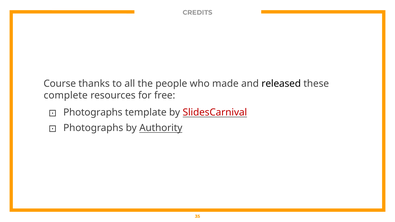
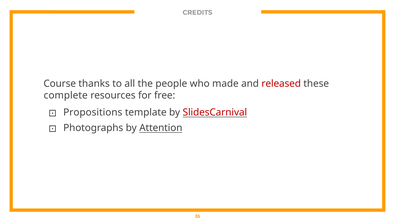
released colour: black -> red (281, 84)
Photographs: Photographs -> Propositions (93, 113)
Authority: Authority -> Attention (161, 128)
